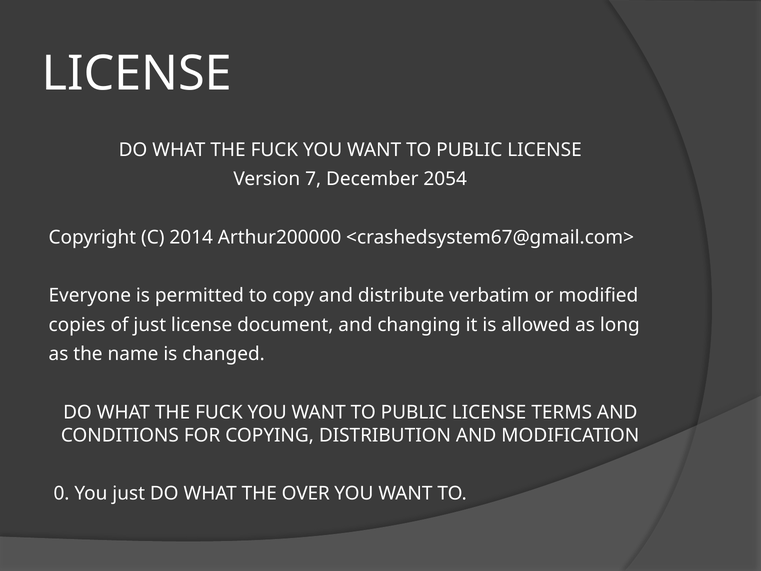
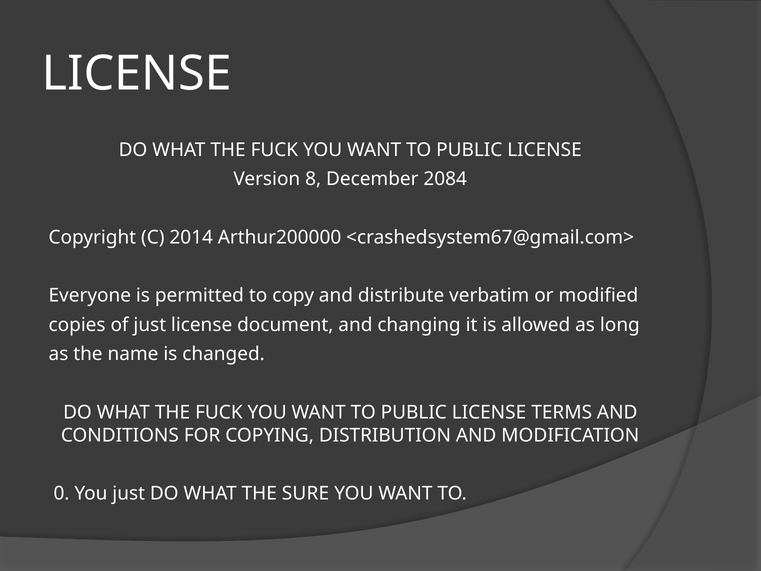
7: 7 -> 8 (313, 179)
2054: 2054 -> 2084 (445, 179)
OVER: OVER -> SURE (306, 493)
